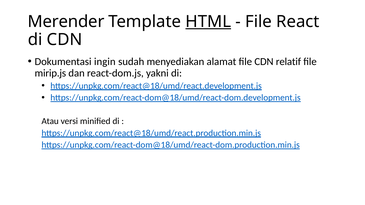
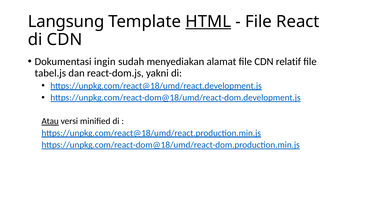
Merender: Merender -> Langsung (66, 22)
mirip.js: mirip.js -> tabel.js (50, 73)
Atau underline: none -> present (50, 121)
